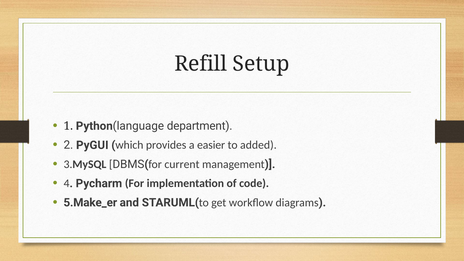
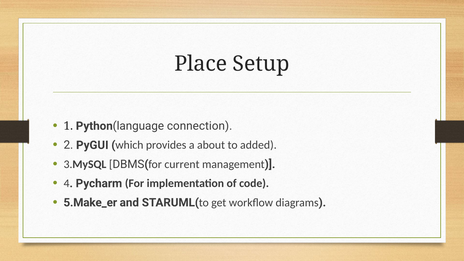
Refill: Refill -> Place (201, 64)
department: department -> connection (200, 126)
easier: easier -> about (211, 145)
